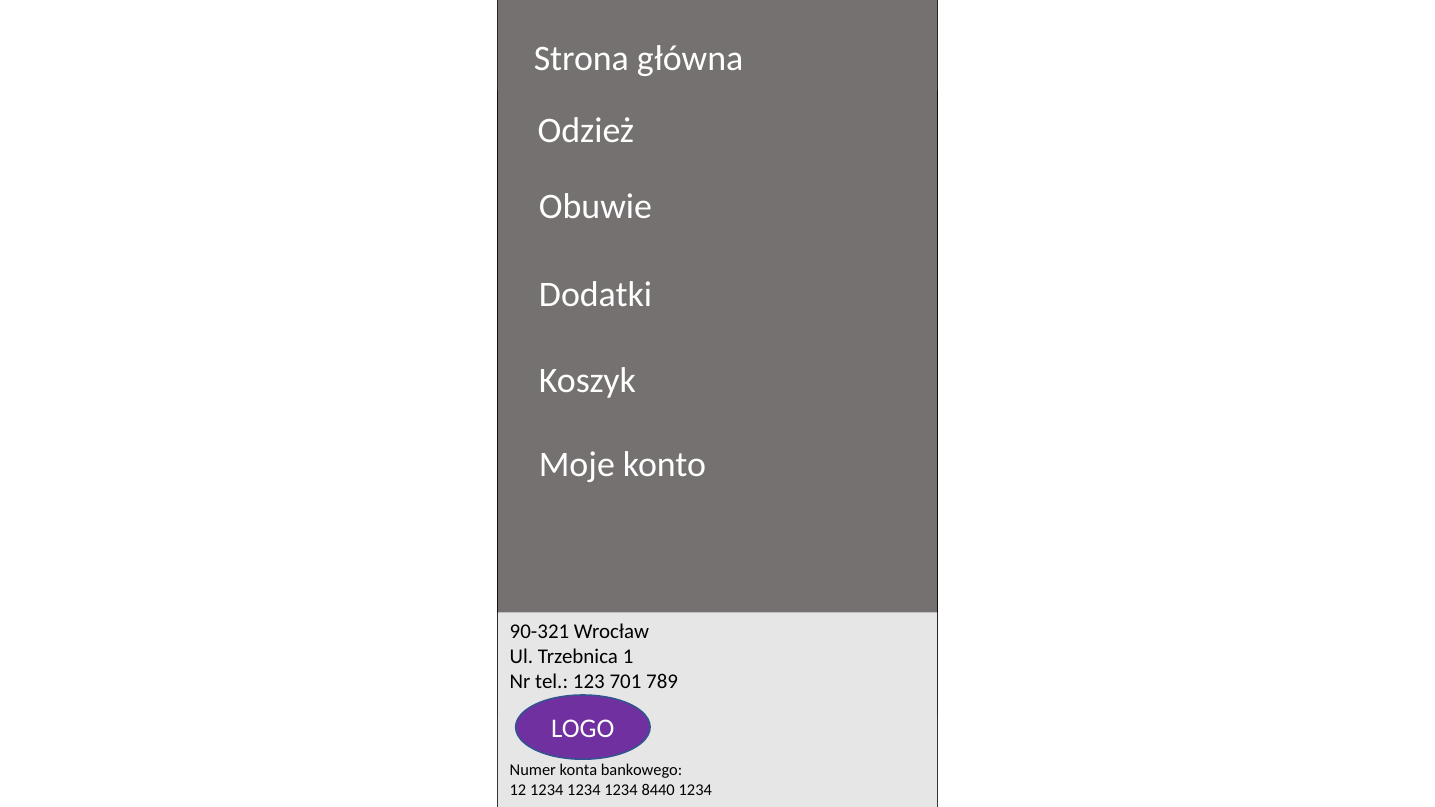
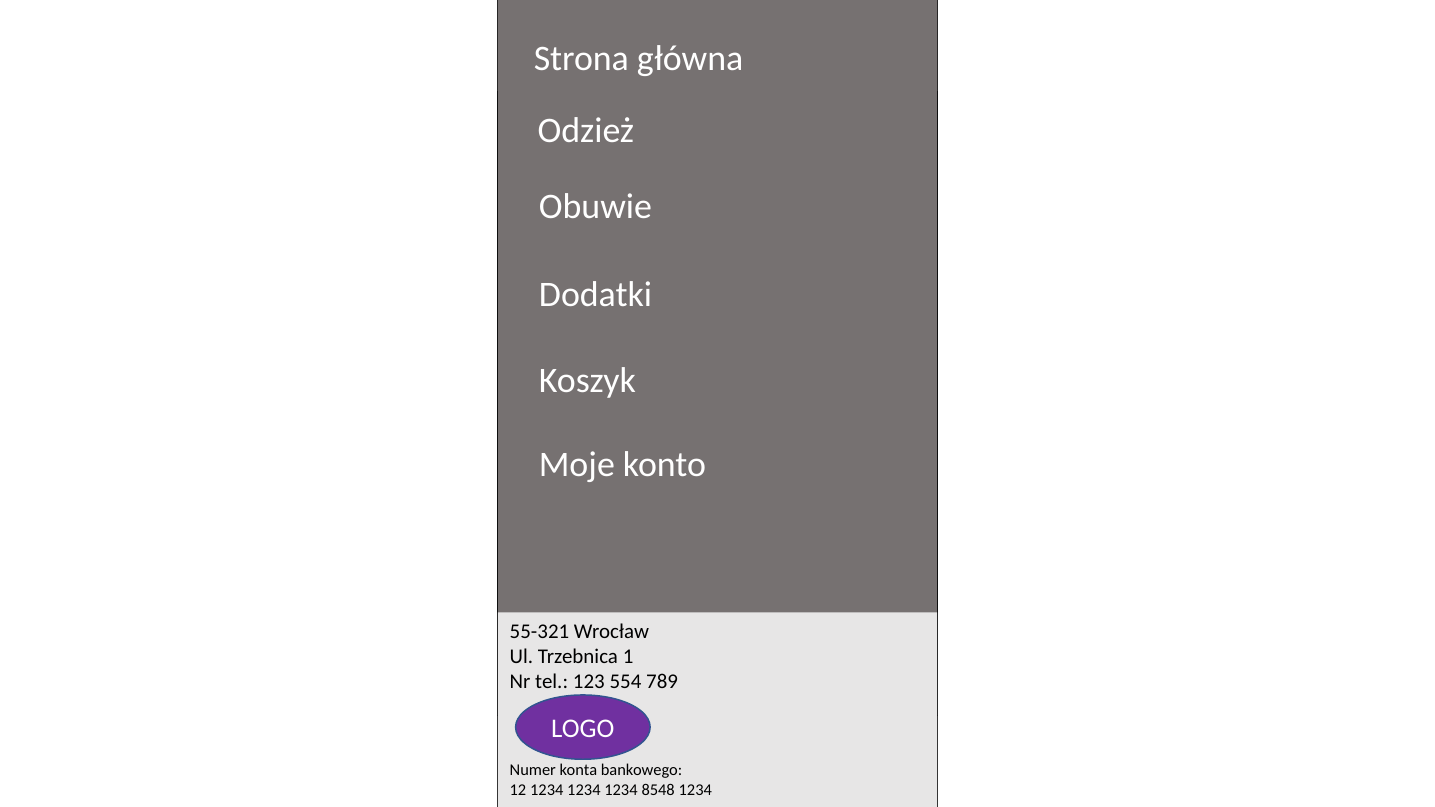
90-321: 90-321 -> 55-321 (539, 632)
701: 701 -> 554 (625, 682)
8440: 8440 -> 8548 (658, 790)
